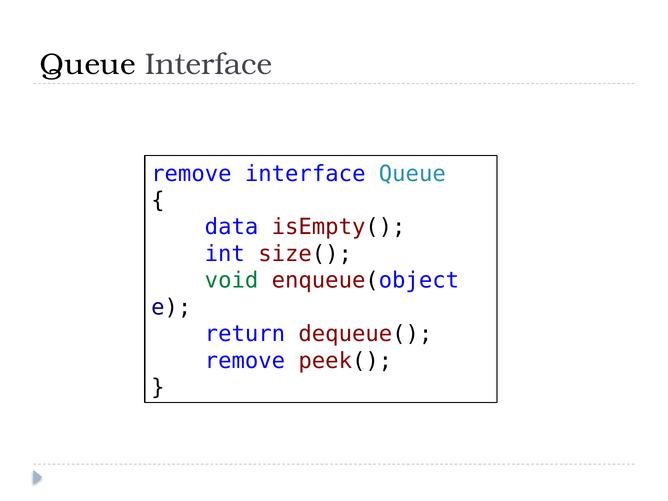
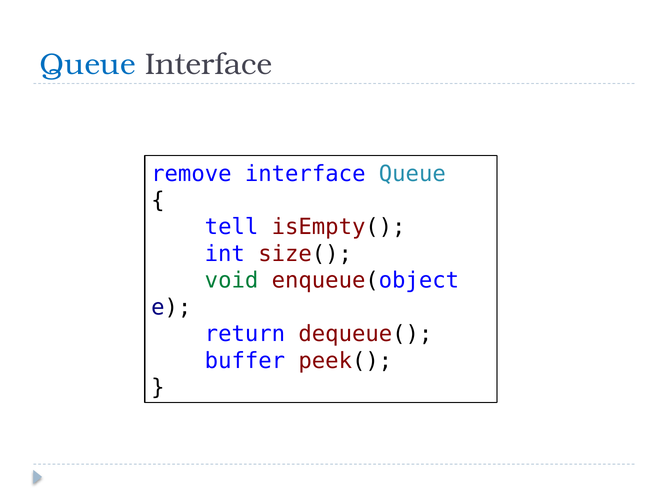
Queue colour: black -> blue (88, 64)
data: data -> tell (232, 227)
remove: remove -> buffer (245, 361)
